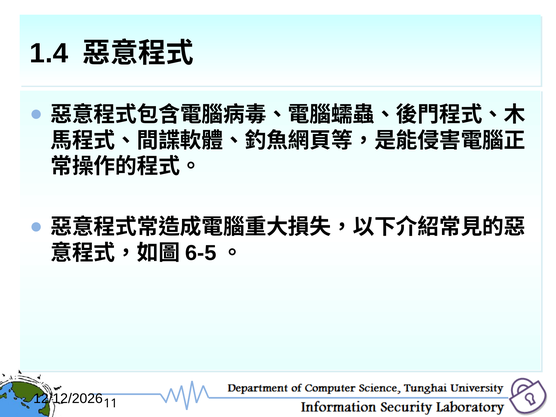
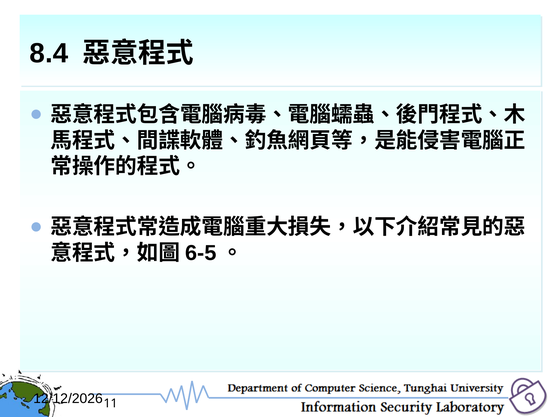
1.4: 1.4 -> 8.4 (49, 53)
